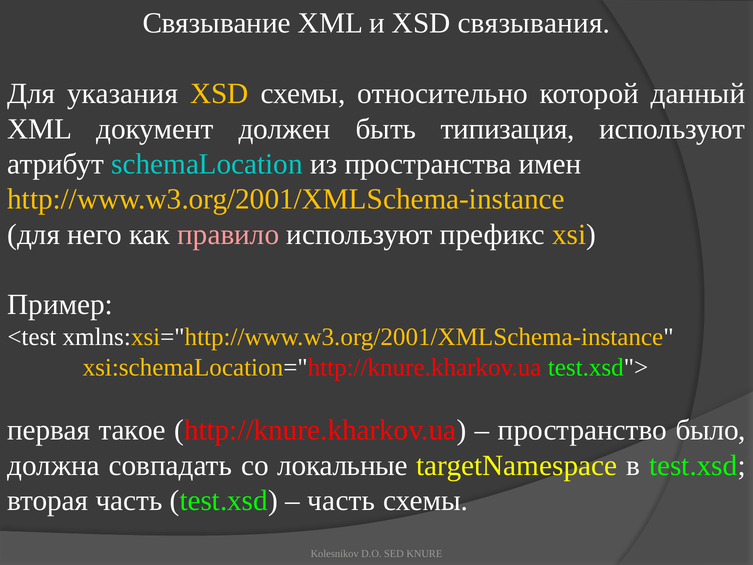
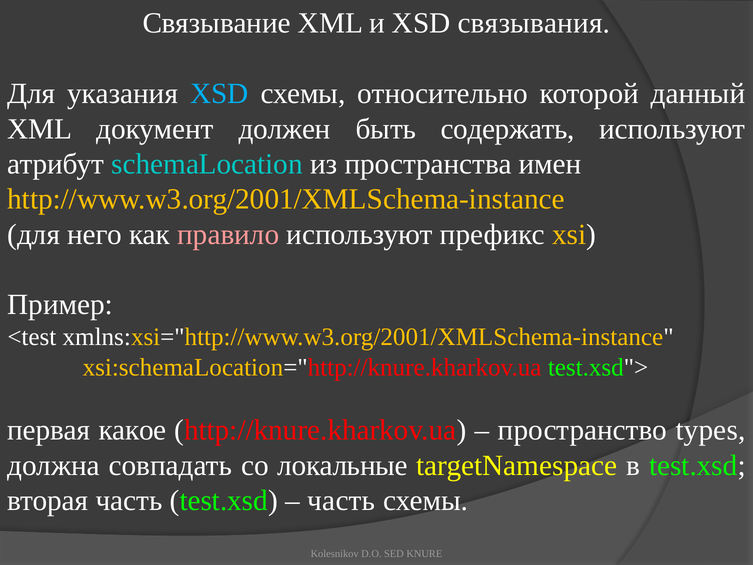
XSD colour: yellow -> light blue (219, 94)
типизация: типизация -> содержать (508, 129)
такое: такое -> какое (132, 430)
было: было -> types (711, 430)
